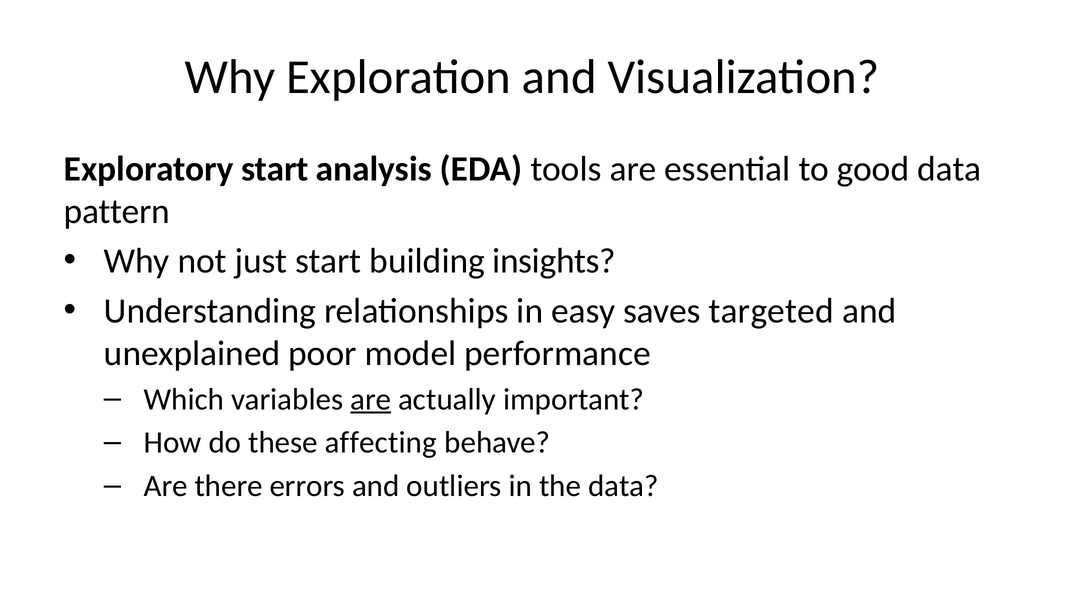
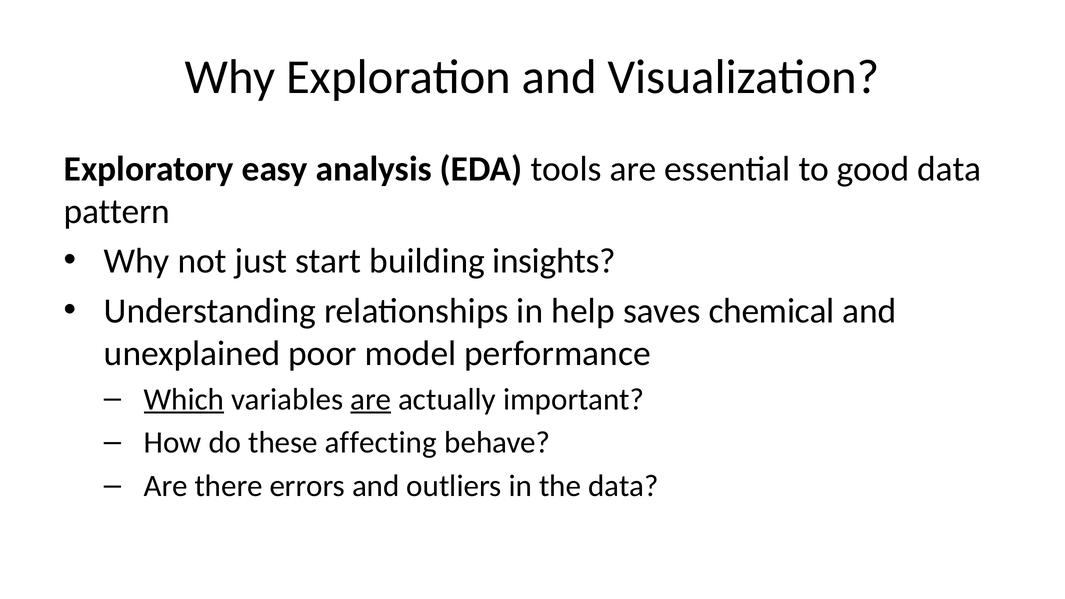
Exploratory start: start -> easy (275, 169)
easy: easy -> help (583, 311)
targeted: targeted -> chemical (772, 311)
Which underline: none -> present (184, 399)
